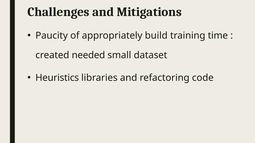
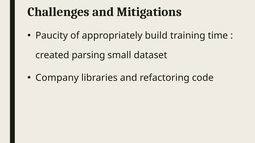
needed: needed -> parsing (88, 55)
Heuristics: Heuristics -> Company (57, 78)
